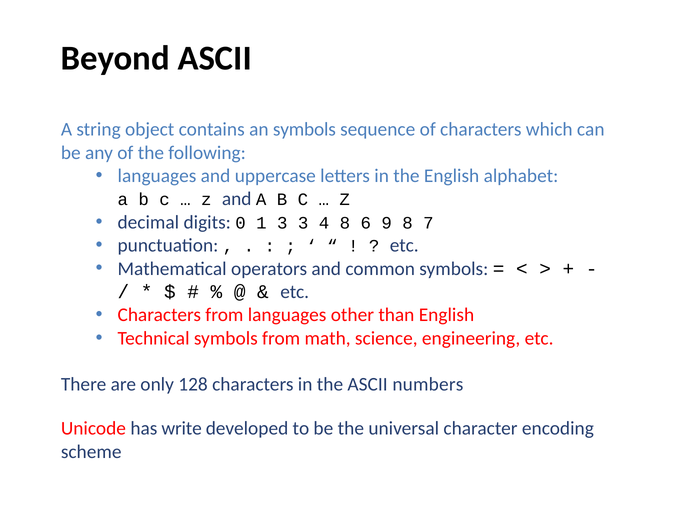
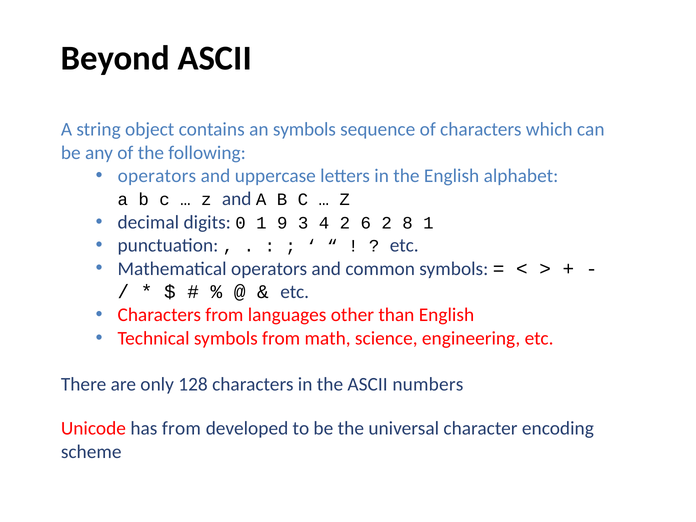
languages: languages -> operators (157, 176)
1 3: 3 -> 9 (282, 223)
4 8: 8 -> 2 (345, 223)
6 9: 9 -> 2 (387, 223)
8 7: 7 -> 1 (428, 223)
has write: write -> from (181, 428)
